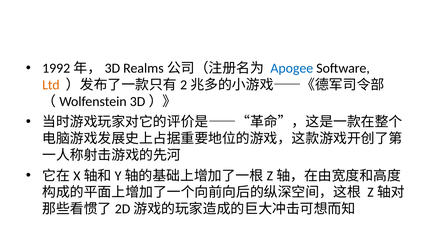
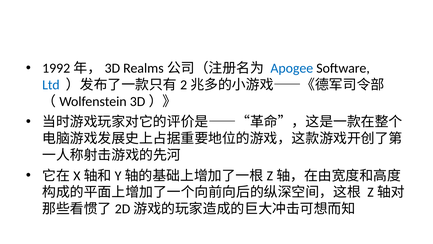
Ltd colour: orange -> blue (51, 85)
